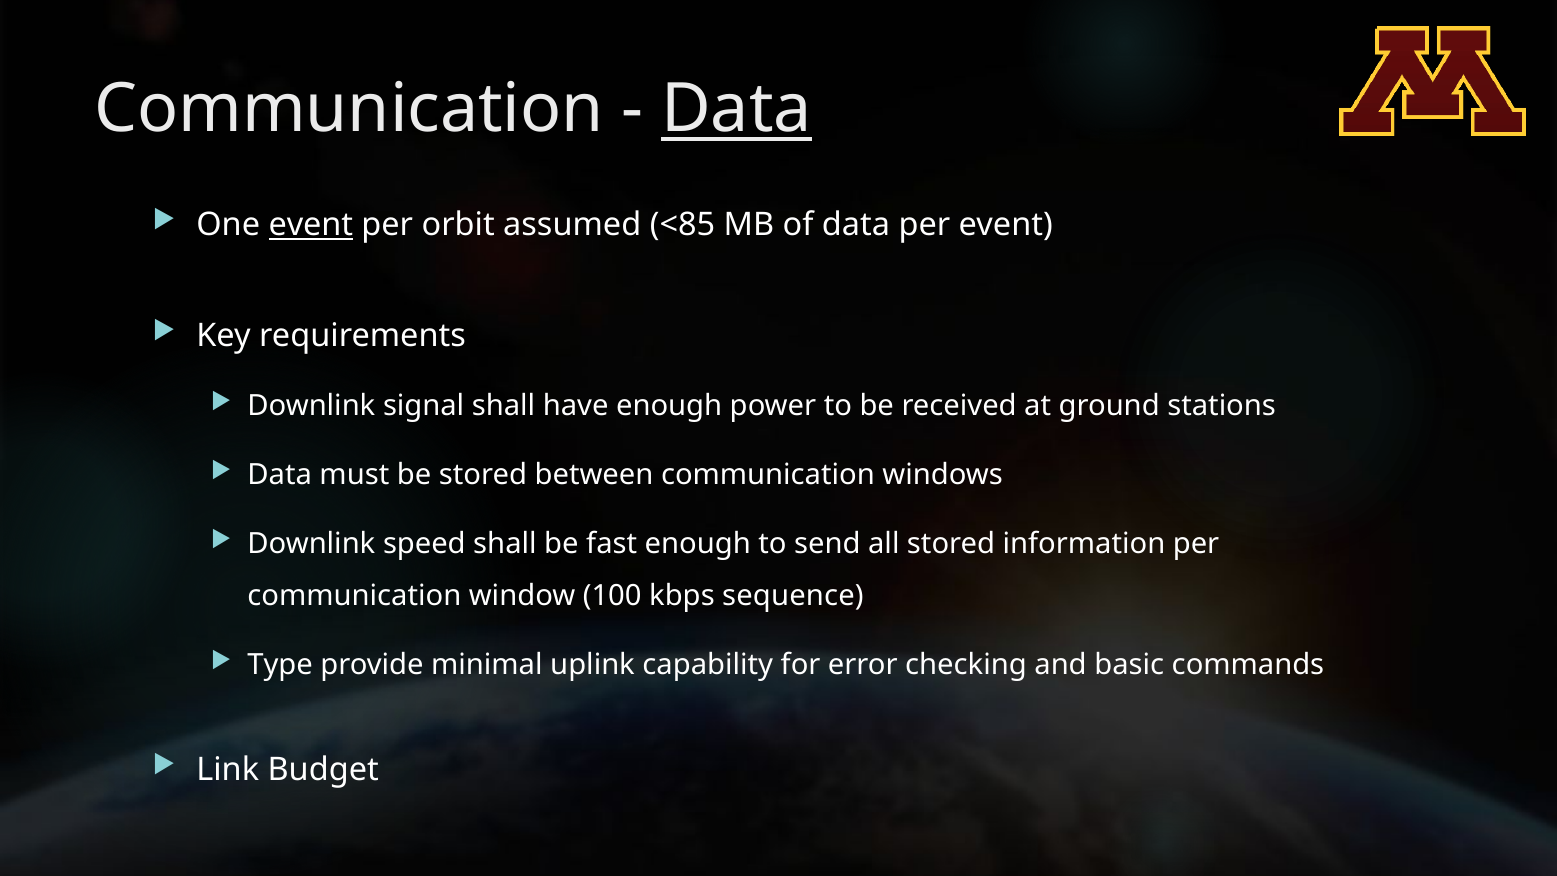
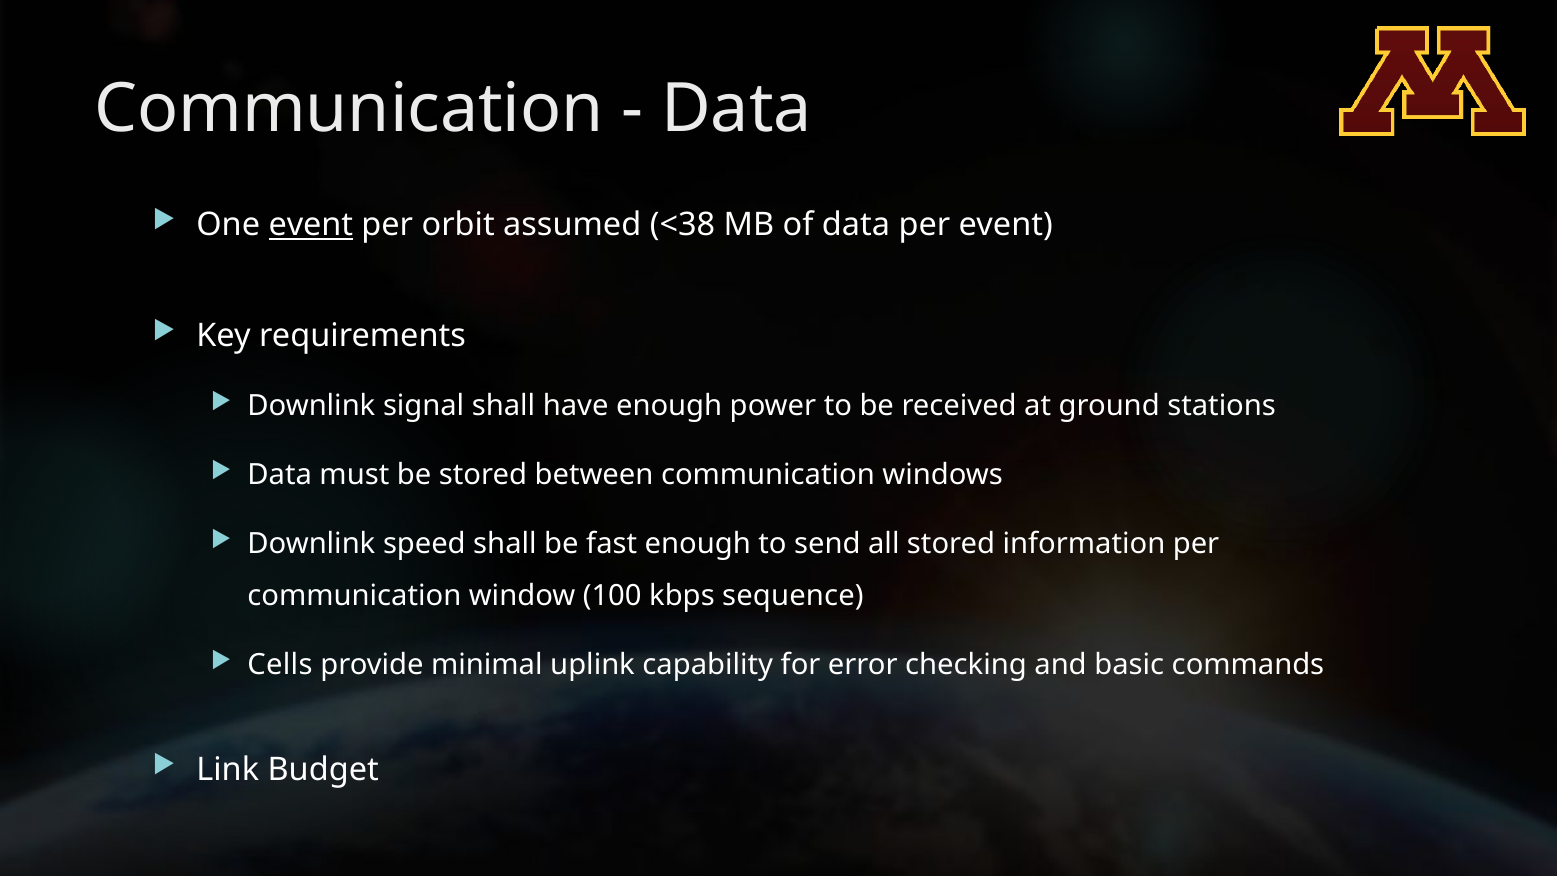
Data underline: present -> none (736, 109)
<85: <85 -> <38 (683, 225)
Type: Type -> Cells (280, 665)
